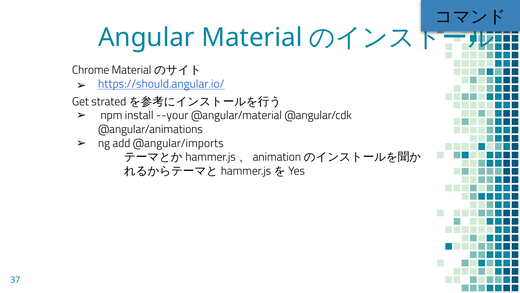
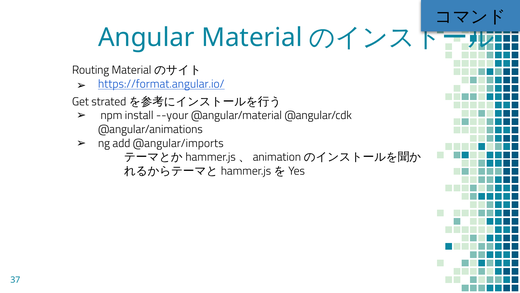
Chrome: Chrome -> Routing (91, 70)
https://should.angular.io/: https://should.angular.io/ -> https://format.angular.io/ (161, 84)
